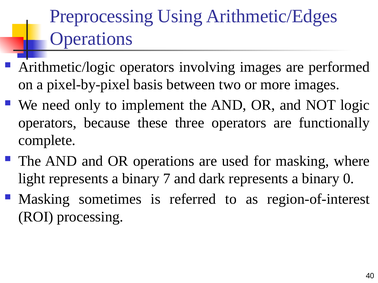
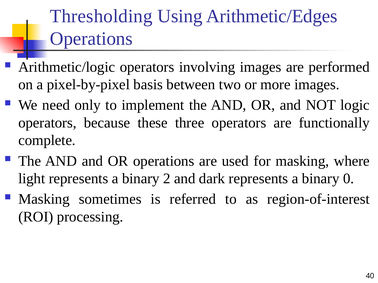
Preprocessing: Preprocessing -> Thresholding (101, 16)
7: 7 -> 2 (167, 179)
